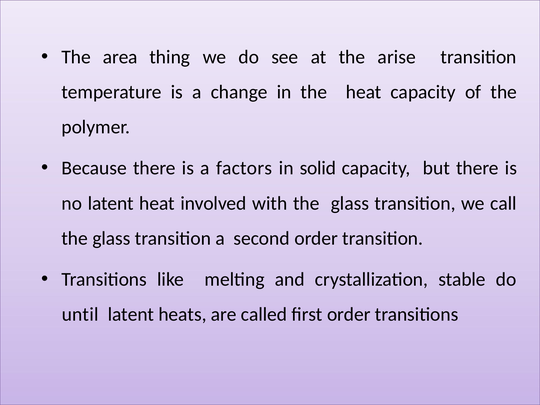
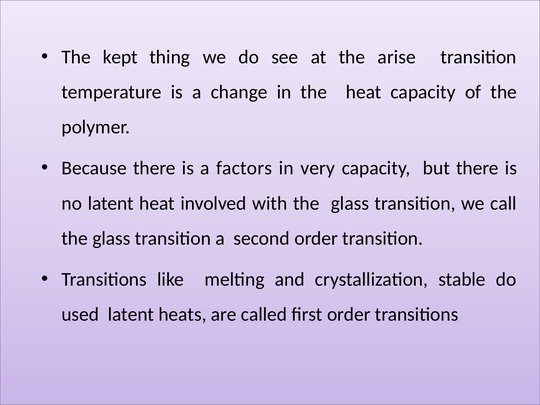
area: area -> kept (120, 57)
solid: solid -> very (318, 168)
until: until -> used (80, 314)
